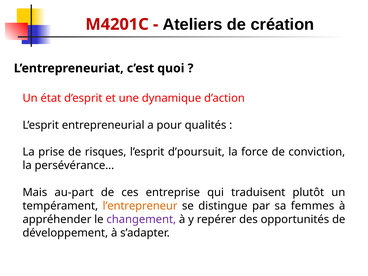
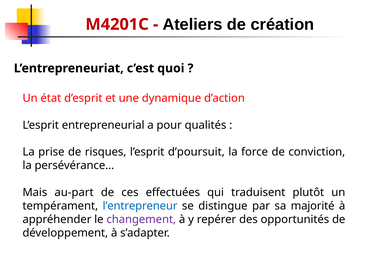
entreprise: entreprise -> effectuées (173, 193)
l’entrepreneur colour: orange -> blue (140, 206)
femmes: femmes -> majorité (313, 206)
